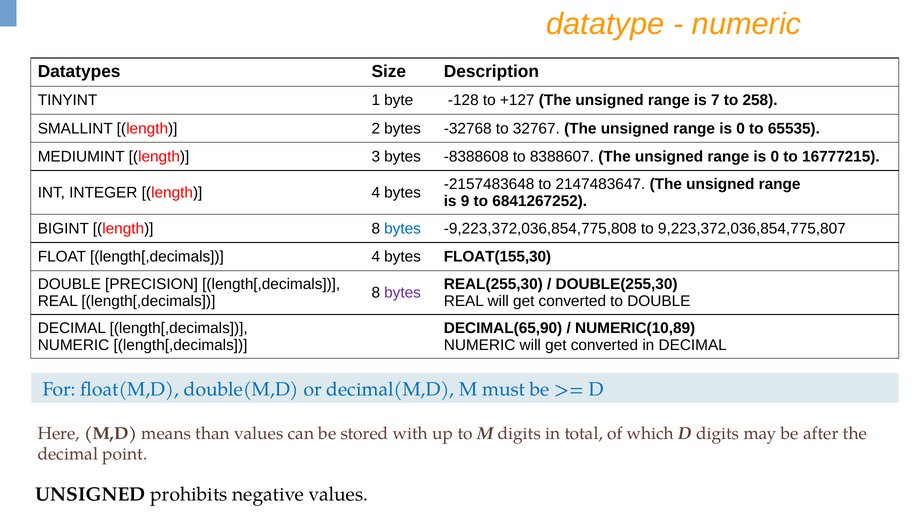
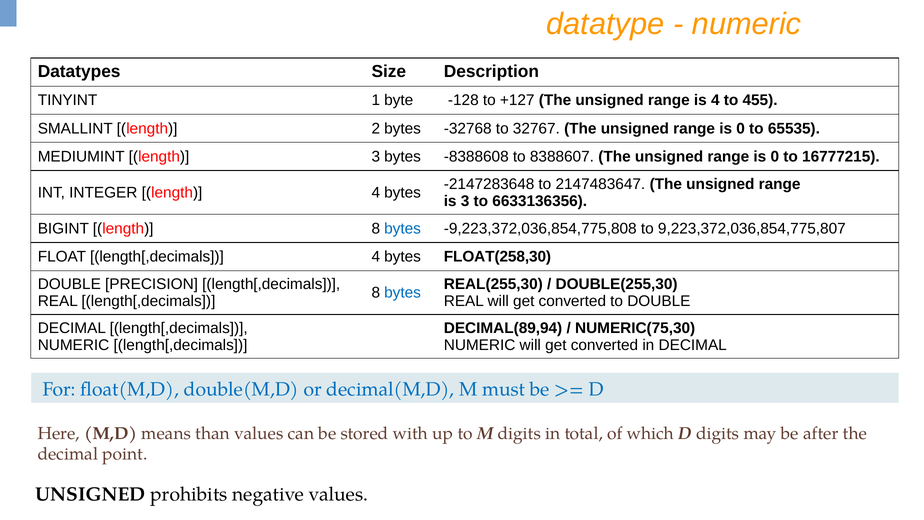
is 7: 7 -> 4 (715, 100)
258: 258 -> 455 (760, 100)
-2157483648: -2157483648 -> -2147283648 (489, 184)
is 9: 9 -> 3 (465, 201)
6841267252: 6841267252 -> 6633136356 (540, 201)
FLOAT(155,30: FLOAT(155,30 -> FLOAT(258,30 (497, 257)
bytes colour: purple -> blue (403, 293)
DECIMAL(65,90: DECIMAL(65,90 -> DECIMAL(89,94 (503, 328)
NUMERIC(10,89: NUMERIC(10,89 -> NUMERIC(75,30 (635, 328)
